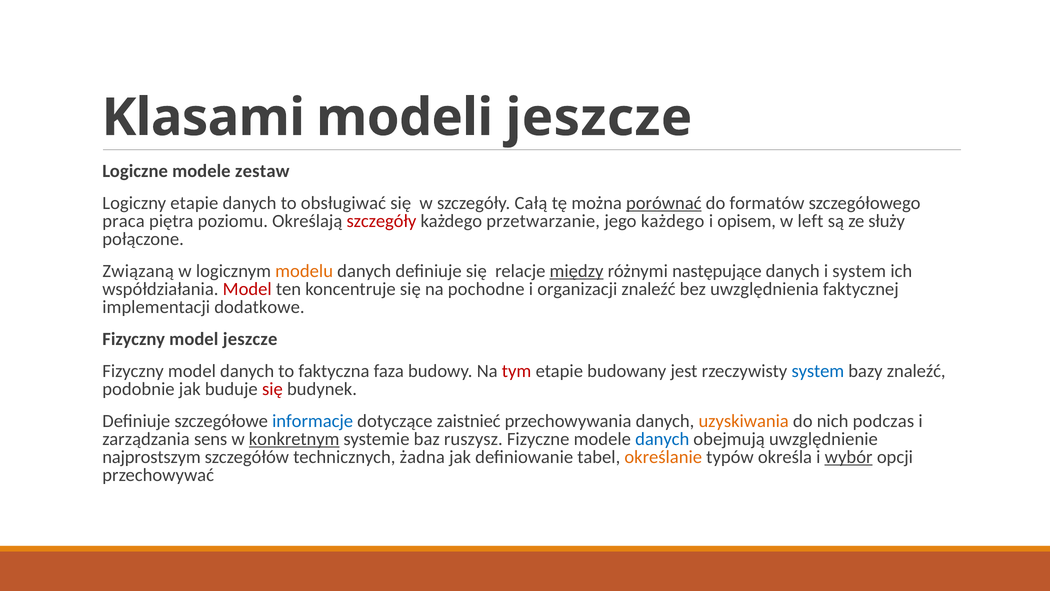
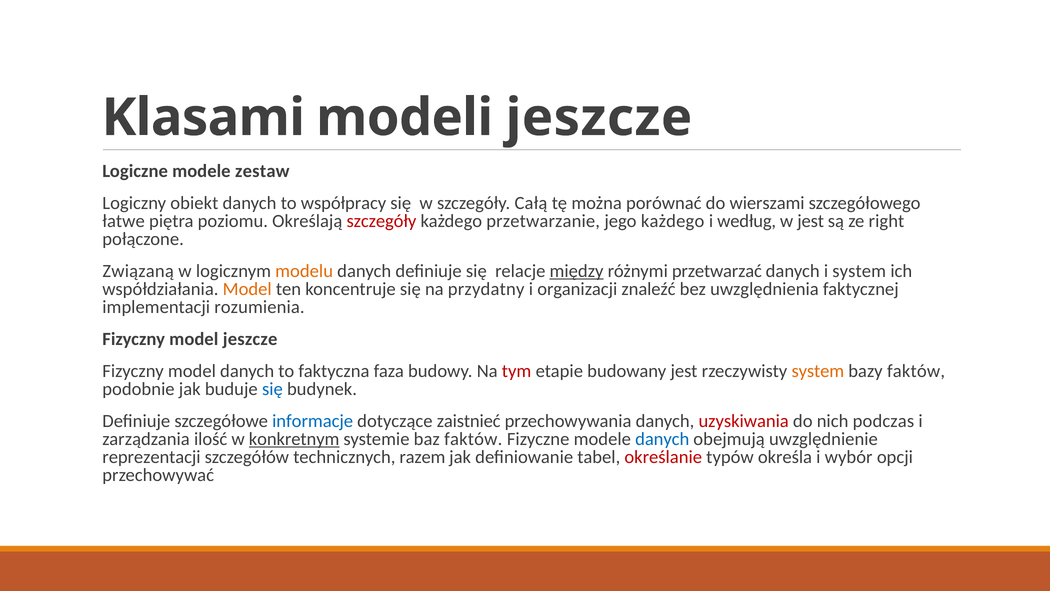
Logiczny etapie: etapie -> obiekt (194, 203)
obsługiwać: obsługiwać -> współpracy (344, 203)
porównać underline: present -> none (664, 203)
formatów: formatów -> wierszami (767, 203)
praca: praca -> łatwe (124, 221)
opisem: opisem -> według (747, 221)
w left: left -> jest (811, 221)
służy: służy -> right (886, 221)
następujące: następujące -> przetwarzać (717, 271)
Model colour: red -> orange (247, 289)
pochodne: pochodne -> przydatny (486, 289)
dodatkowe: dodatkowe -> rozumienia (259, 307)
system colour: blue -> orange (818, 371)
bazy znaleźć: znaleźć -> faktów (916, 371)
się colour: red -> blue (272, 389)
uzyskiwania colour: orange -> red (744, 421)
sens: sens -> ilość (211, 439)
baz ruszysz: ruszysz -> faktów (473, 439)
najprostszym: najprostszym -> reprezentacji (151, 457)
żadna: żadna -> razem (422, 457)
określanie colour: orange -> red (663, 457)
wybór underline: present -> none (849, 457)
